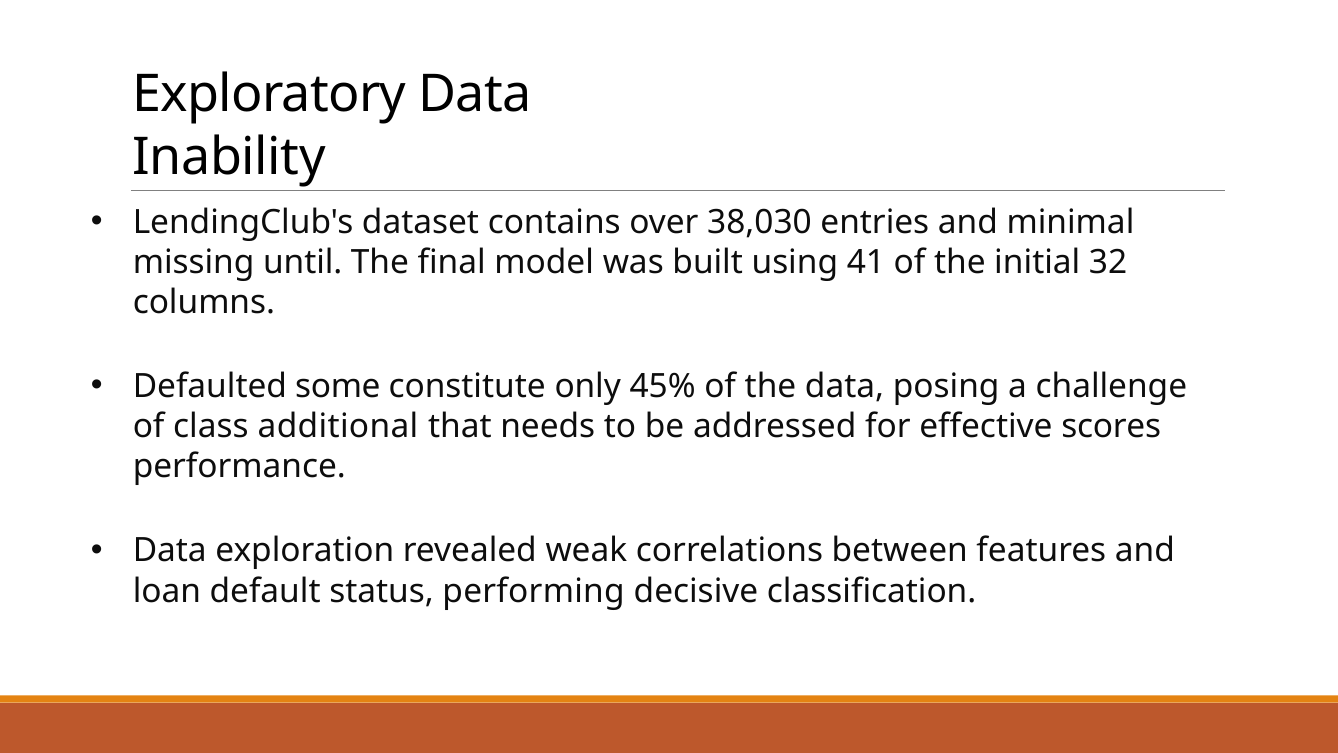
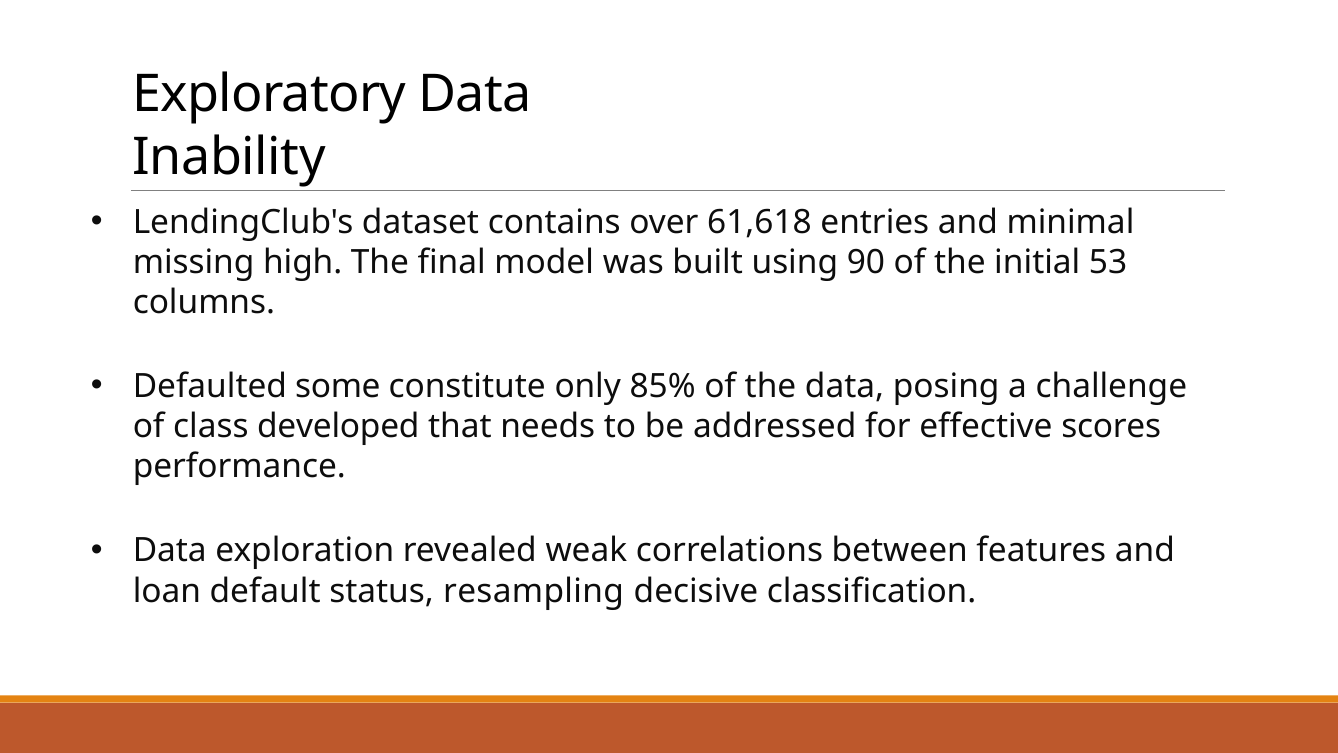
38,030: 38,030 -> 61,618 (760, 222)
until: until -> high (303, 262)
41: 41 -> 90 (866, 262)
32: 32 -> 53 (1108, 262)
45%: 45% -> 85% (663, 386)
additional: additional -> developed (338, 427)
performing: performing -> resampling (534, 591)
